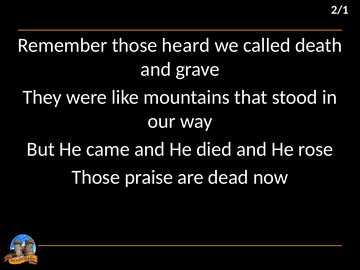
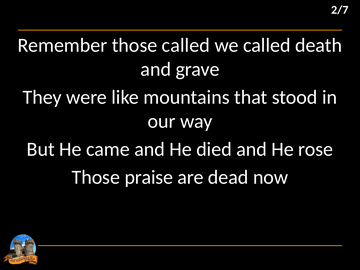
2/1: 2/1 -> 2/7 (340, 10)
those heard: heard -> called (186, 45)
